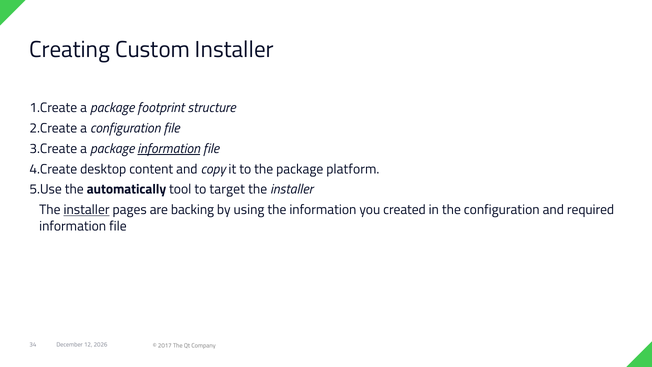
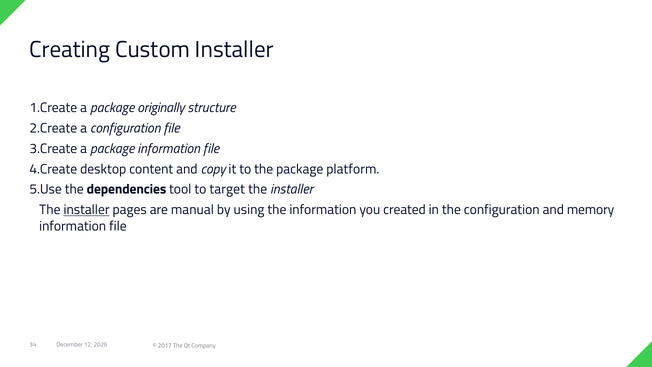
footprint: footprint -> originally (161, 108)
information underline: present -> none (169, 149)
automatically: automatically -> dependencies (127, 189)
backing: backing -> manual (192, 210)
required: required -> memory (591, 210)
